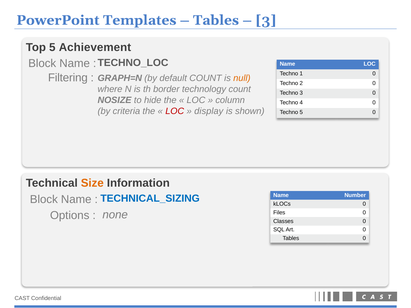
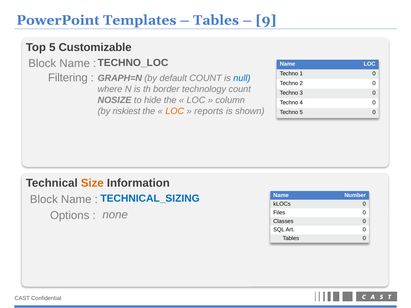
3: 3 -> 9 (266, 20)
Achievement: Achievement -> Customizable (95, 47)
null colour: orange -> blue (242, 78)
criteria: criteria -> riskiest (126, 111)
LOC colour: red -> orange (175, 111)
display: display -> reports (209, 111)
